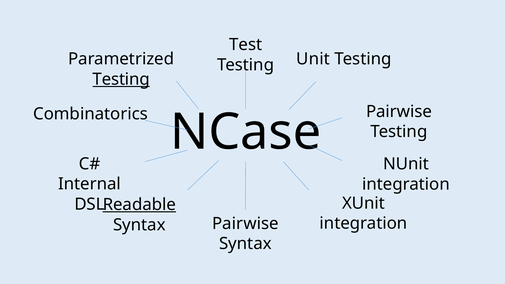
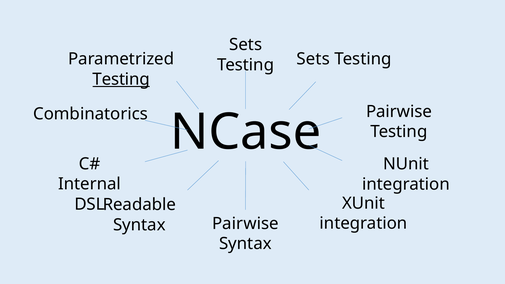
Test: Test -> Sets (246, 45)
Unit: Unit -> Sets (313, 59)
Readable underline: present -> none (139, 205)
